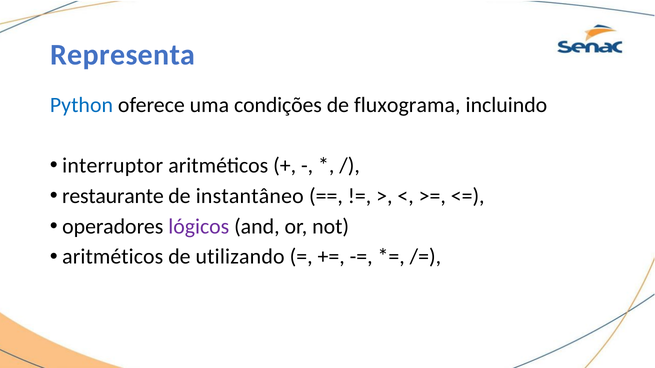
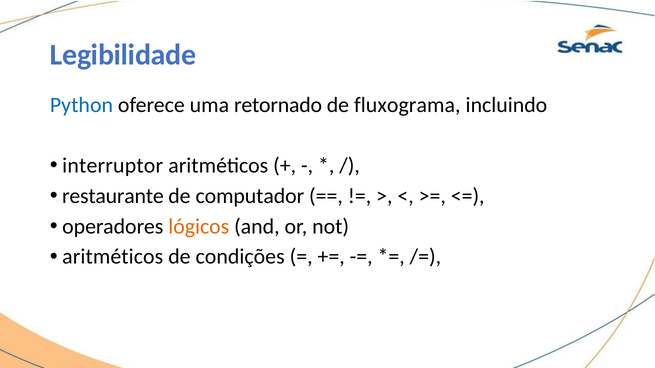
Representa: Representa -> Legibilidade (123, 55)
condições: condições -> retornado (278, 105)
instantâneo: instantâneo -> computador (250, 196)
lógicos colour: purple -> orange (199, 227)
utilizando: utilizando -> condições (240, 257)
